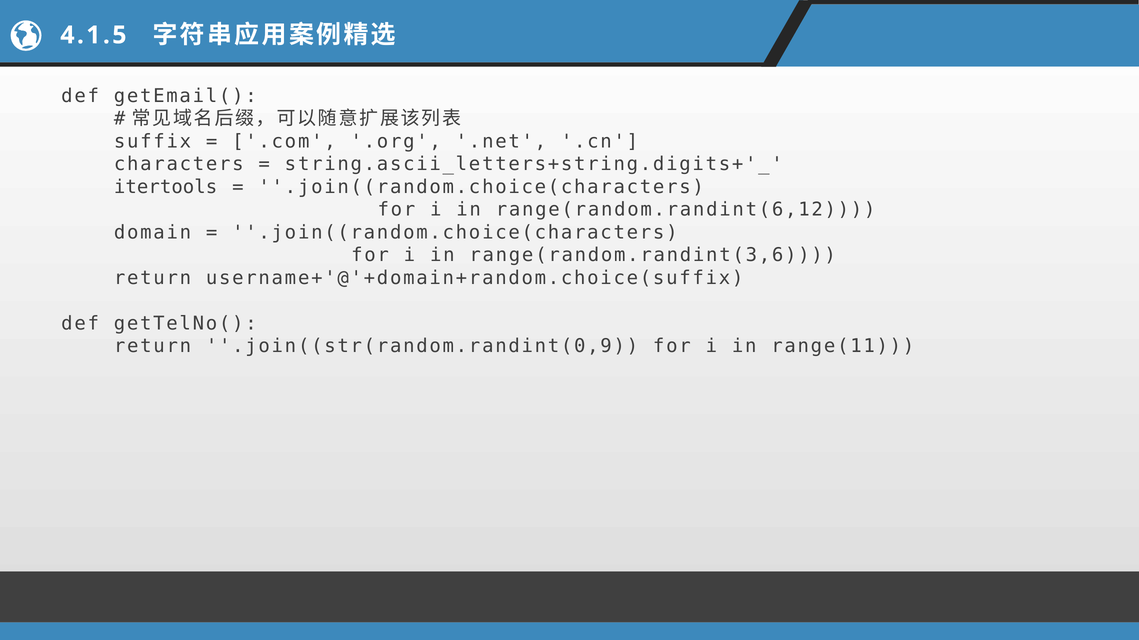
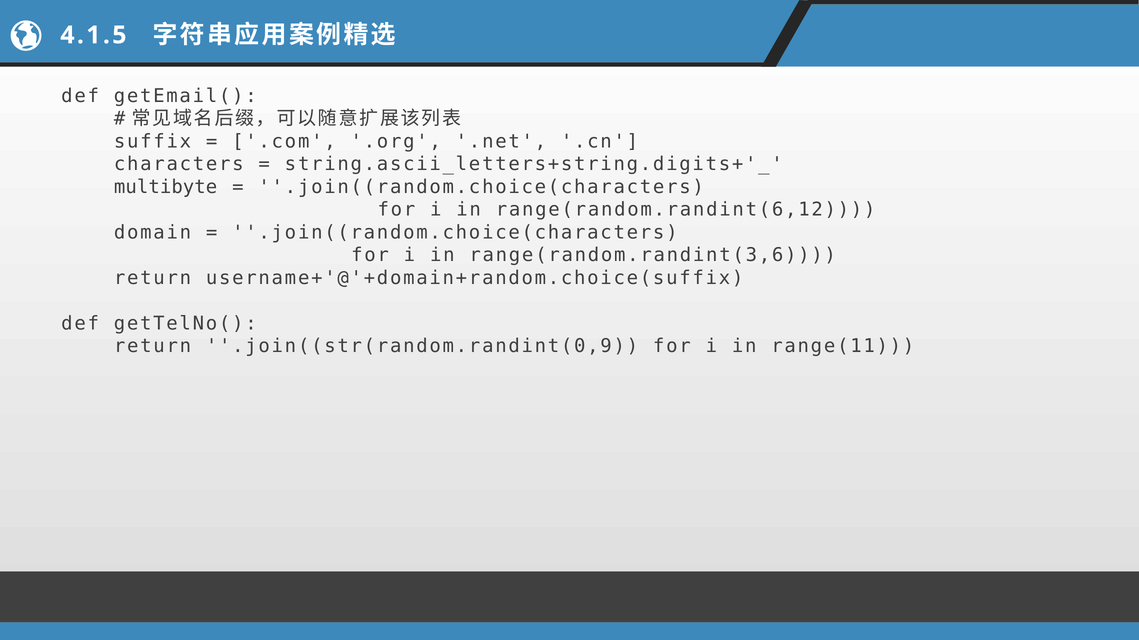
itertools: itertools -> multibyte (166, 187)
